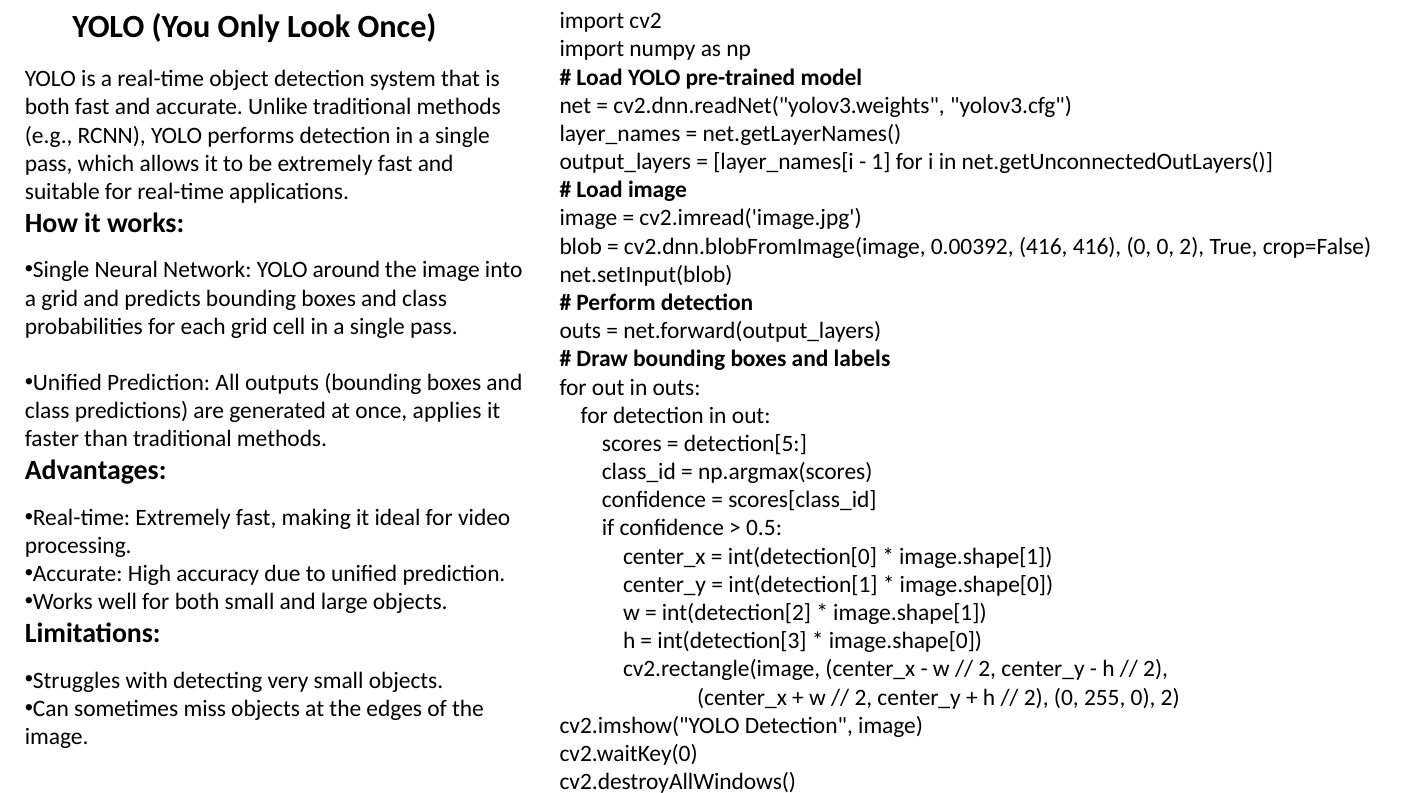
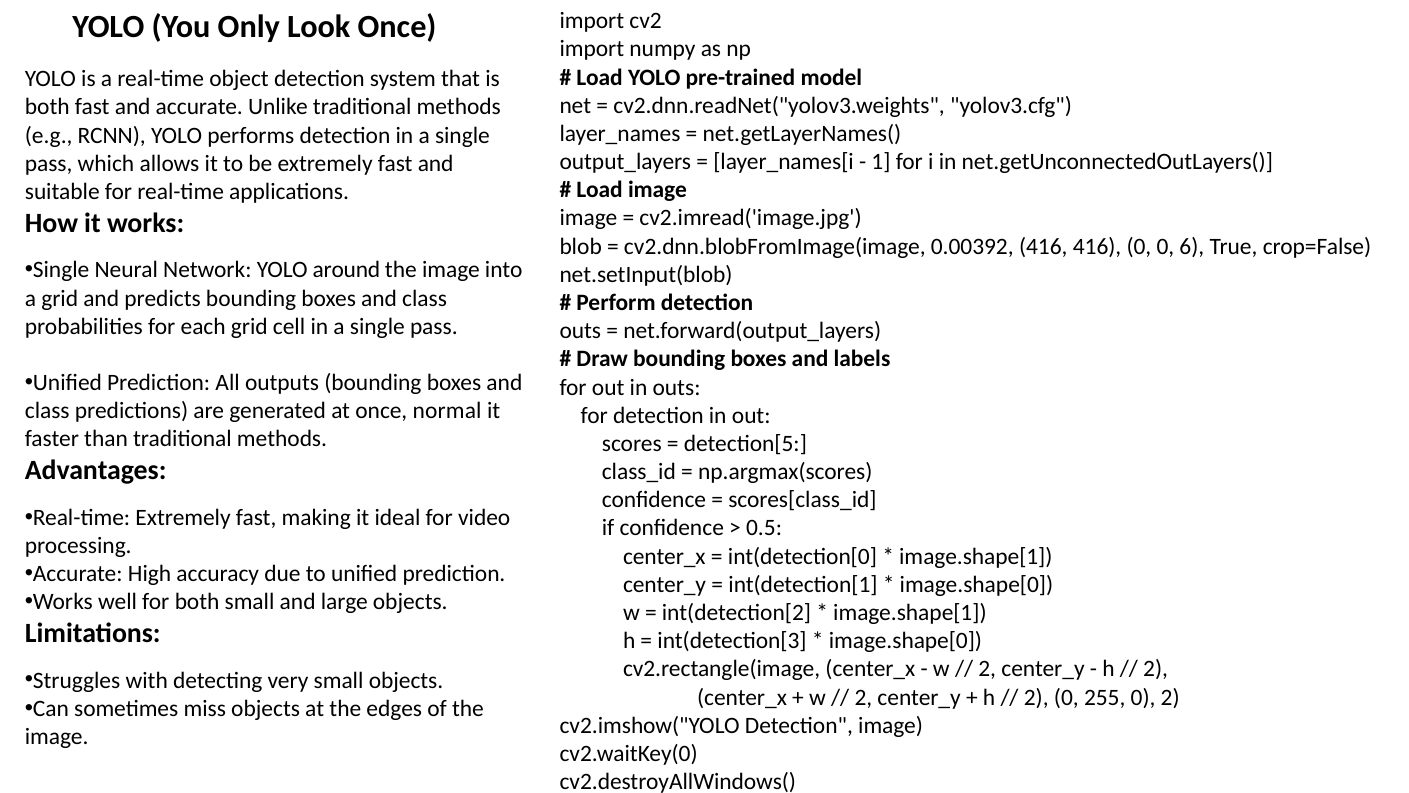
0 0 2: 2 -> 6 (1192, 246)
applies: applies -> normal (447, 411)
